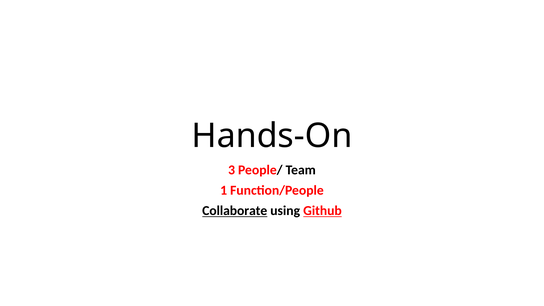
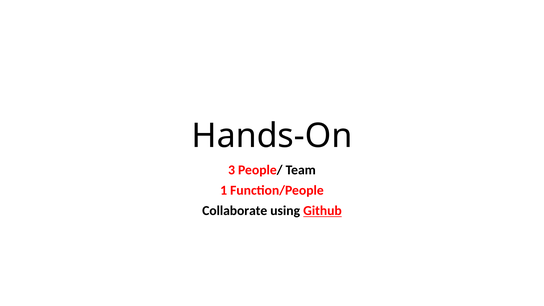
Collaborate underline: present -> none (235, 211)
